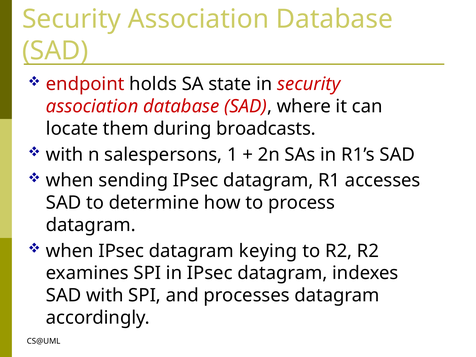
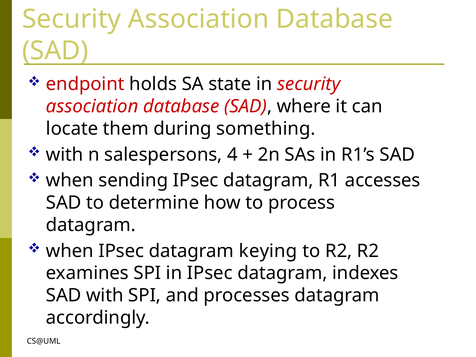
broadcasts: broadcasts -> something (266, 129)
1: 1 -> 4 (232, 155)
